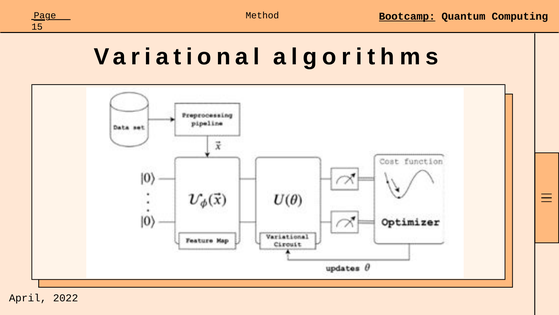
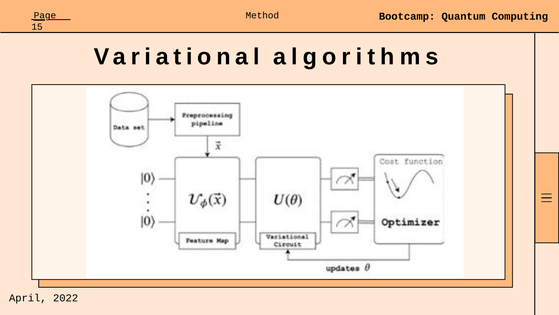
Bootcamp underline: present -> none (407, 16)
